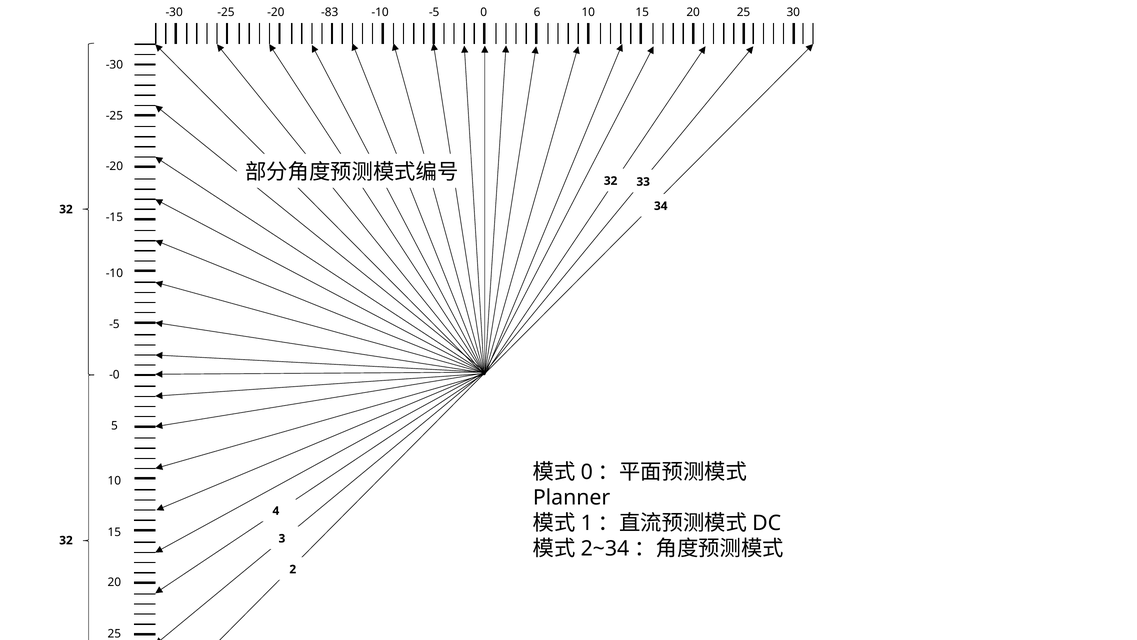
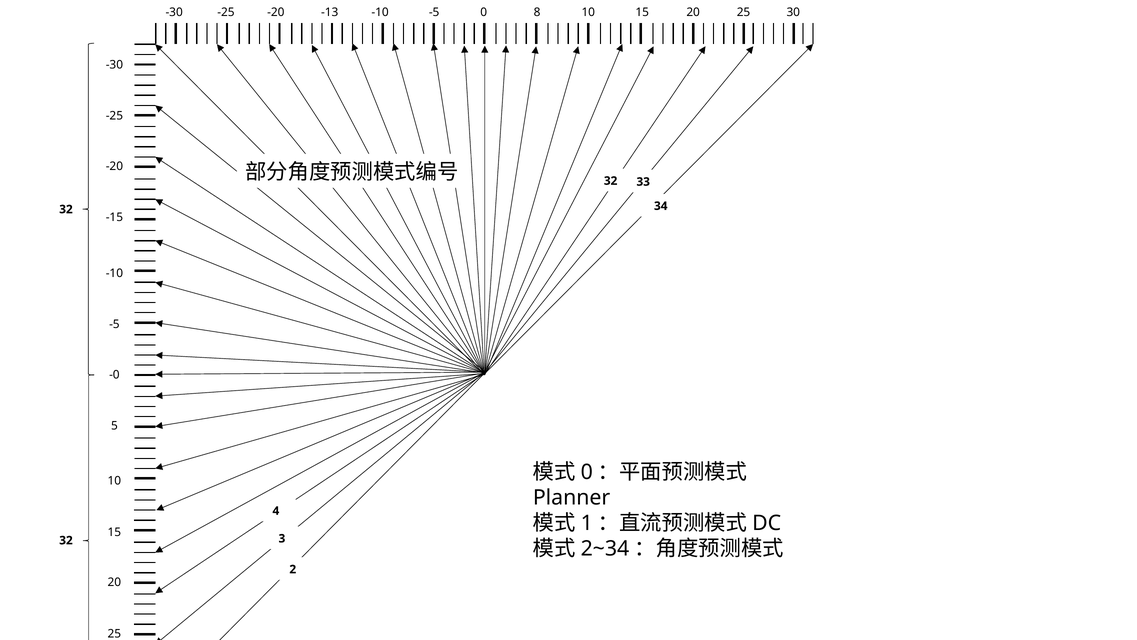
-83: -83 -> -13 (330, 12)
6: 6 -> 8 (537, 12)
